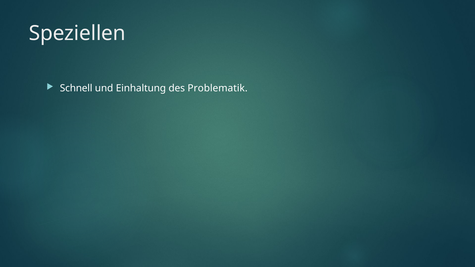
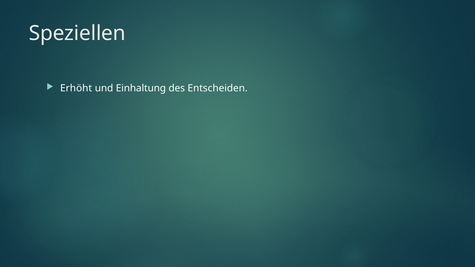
Schnell: Schnell -> Erhöht (76, 88)
Problematik: Problematik -> Entscheiden (218, 88)
